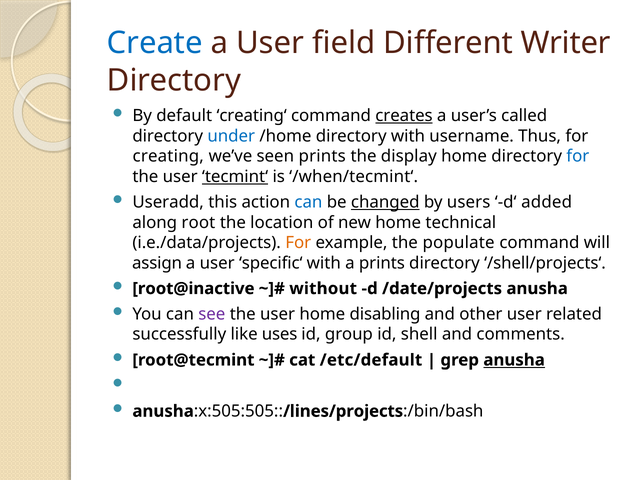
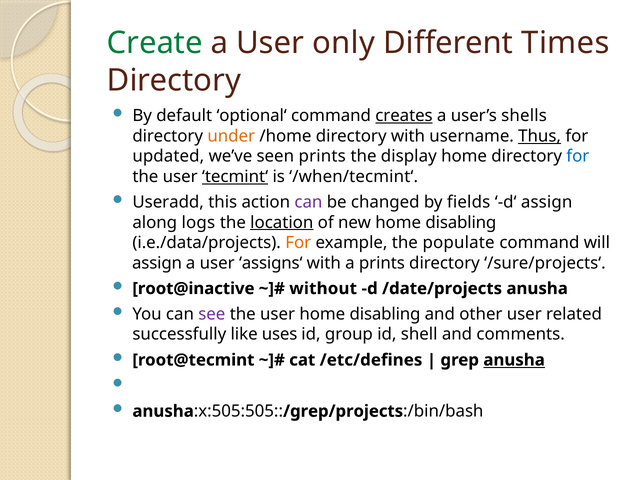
Create colour: blue -> green (155, 43)
field: field -> only (344, 43)
Writer: Writer -> Times (565, 43)
creating‘: creating‘ -> optional‘ (252, 116)
called: called -> shells (524, 116)
under colour: blue -> orange (231, 136)
Thus underline: none -> present (540, 136)
creating: creating -> updated (168, 156)
can colour: blue -> purple (308, 202)
changed underline: present -> none (385, 202)
users: users -> fields (469, 202)
d‘ added: added -> assign (547, 202)
root: root -> logs (198, 222)
location underline: none -> present (282, 222)
new home technical: technical -> disabling (461, 222)
specific‘: specific‘ -> assigns‘ (271, 263)
/shell/projects‘: /shell/projects‘ -> /sure/projects‘ (545, 263)
/etc/default: /etc/default -> /etc/defines (371, 360)
/lines/projects: /lines/projects -> /grep/projects (343, 411)
